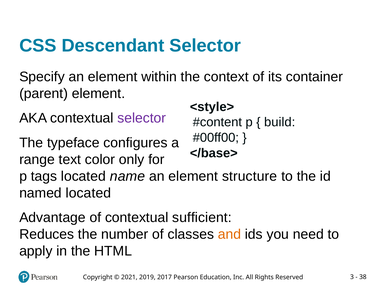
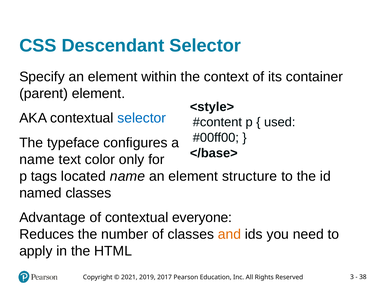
selector colour: purple -> blue (142, 118)
build: build -> used (280, 122)
range: range -> name (37, 159)
named located: located -> classes (88, 193)
sufficient: sufficient -> everyone (202, 217)
